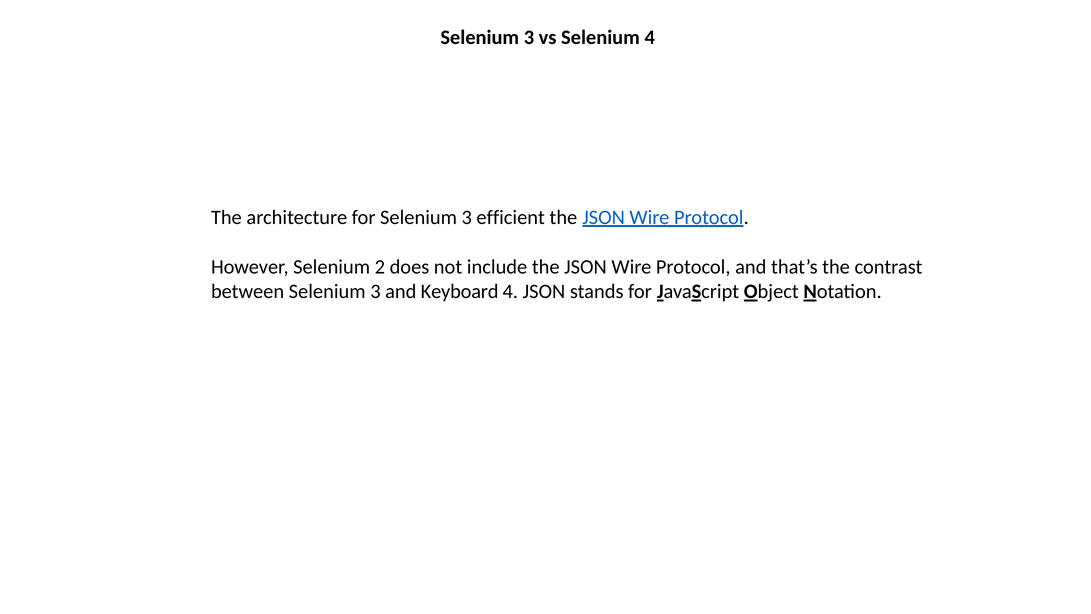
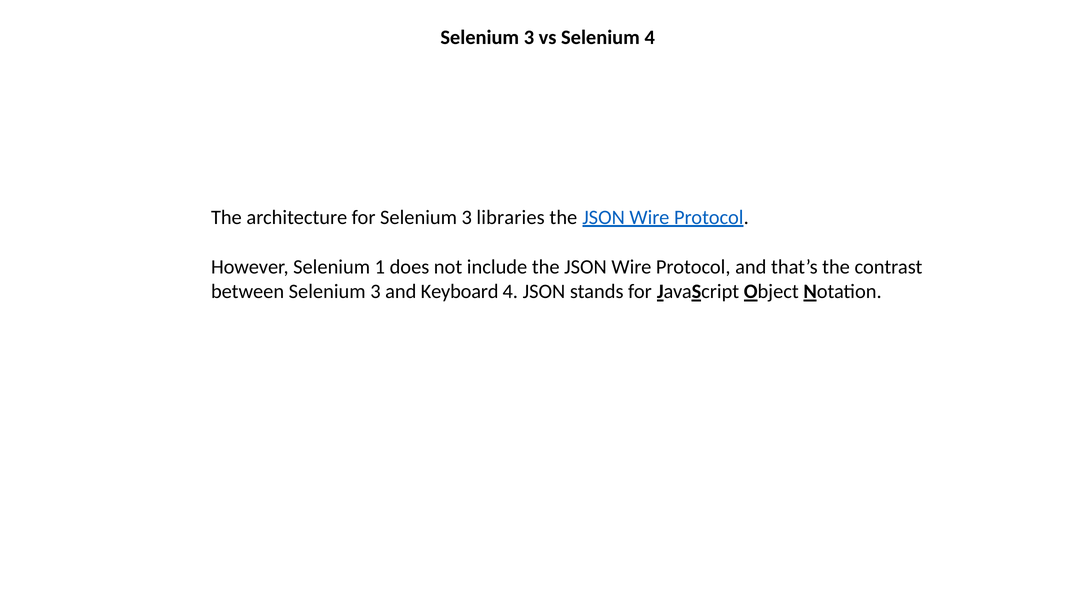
efficient: efficient -> libraries (511, 217)
2: 2 -> 1 (380, 267)
